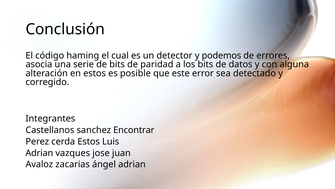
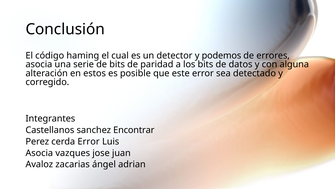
cerda Estos: Estos -> Error (89, 141)
Adrian: Adrian -> Asocia (39, 153)
